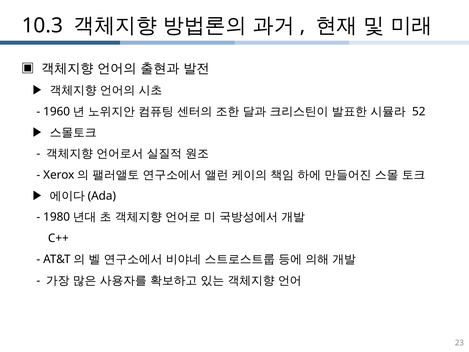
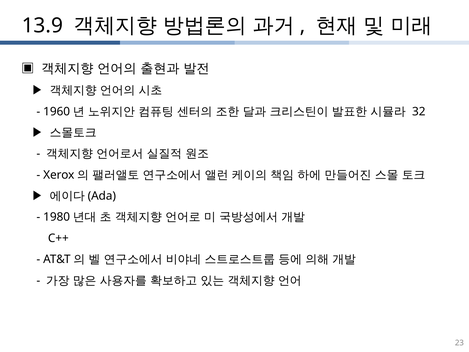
10.3: 10.3 -> 13.9 (42, 26)
52: 52 -> 32 (419, 111)
